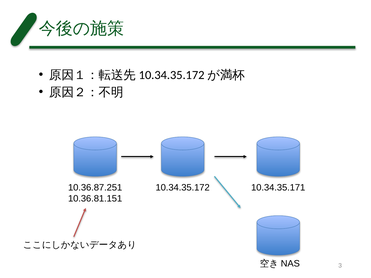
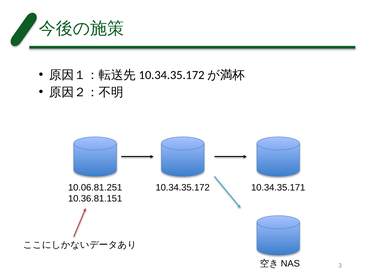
10.36.87.251: 10.36.87.251 -> 10.06.81.251 (95, 188)
